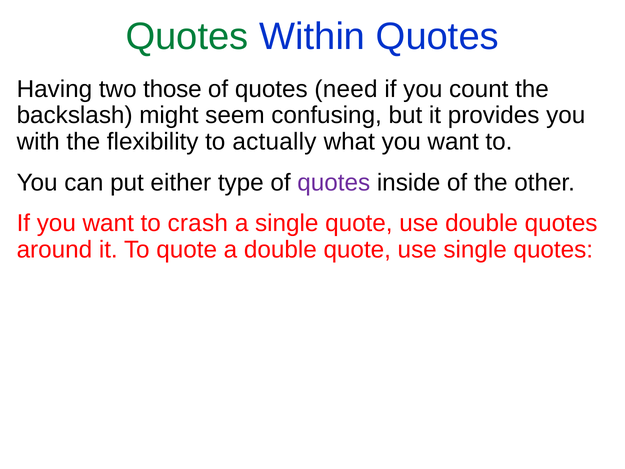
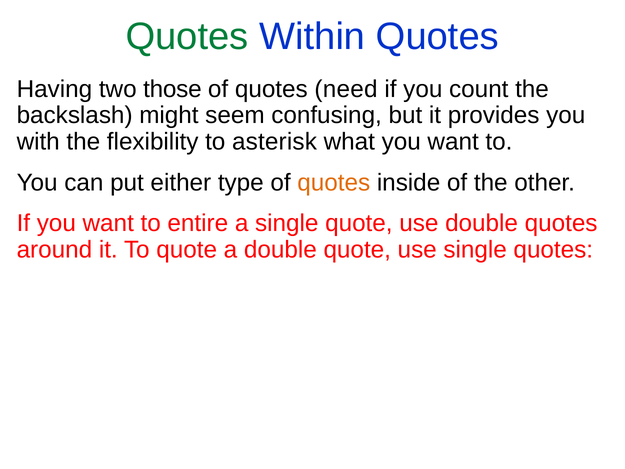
actually: actually -> asterisk (274, 142)
quotes colour: purple -> orange (334, 182)
crash: crash -> entire (198, 223)
